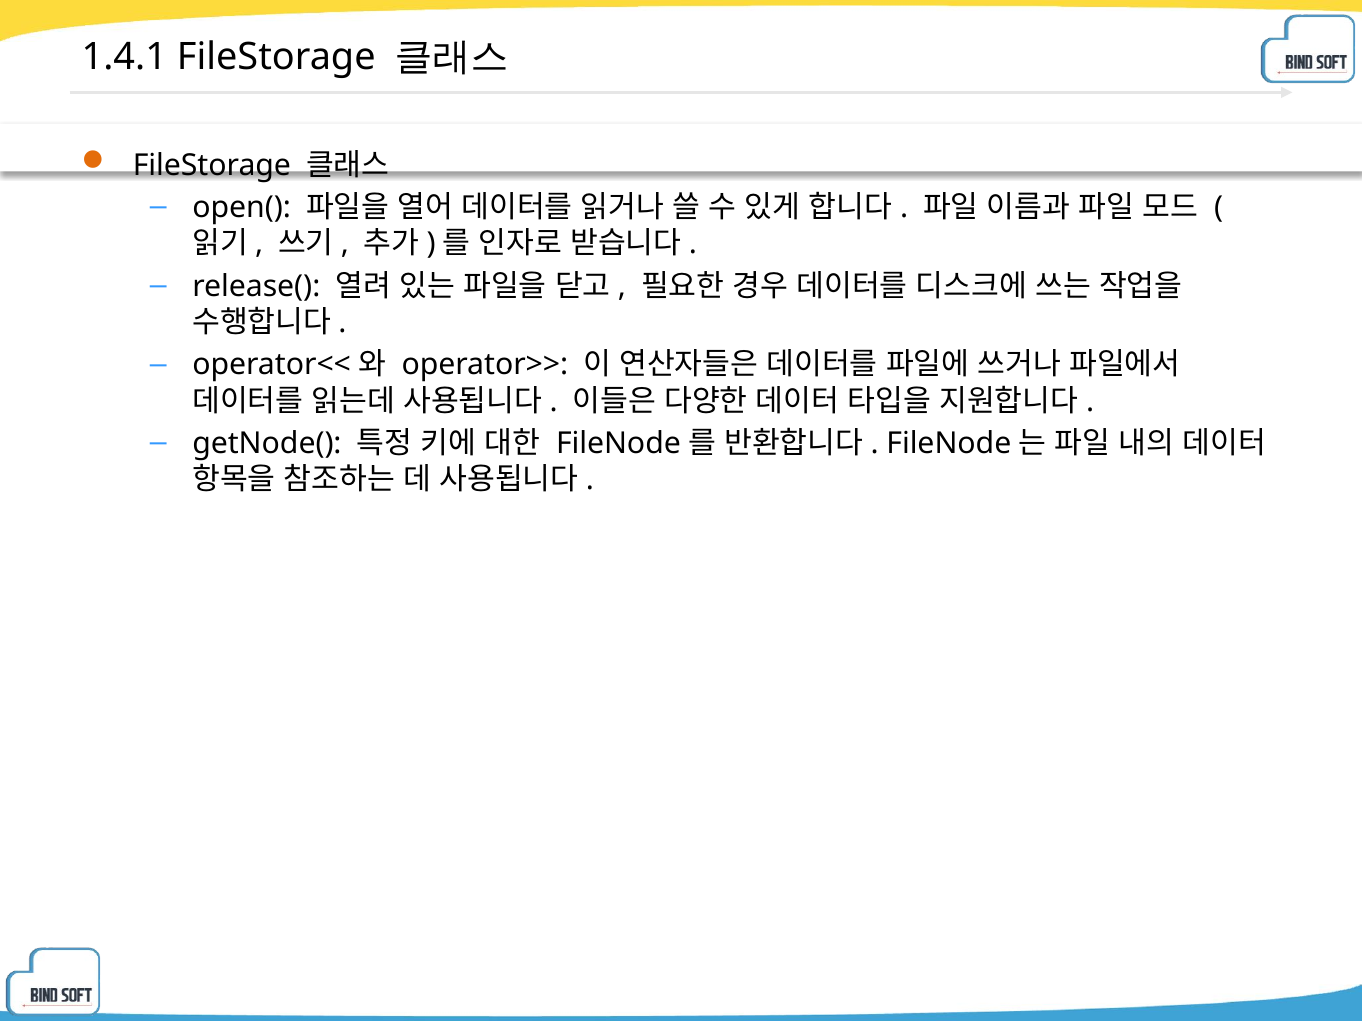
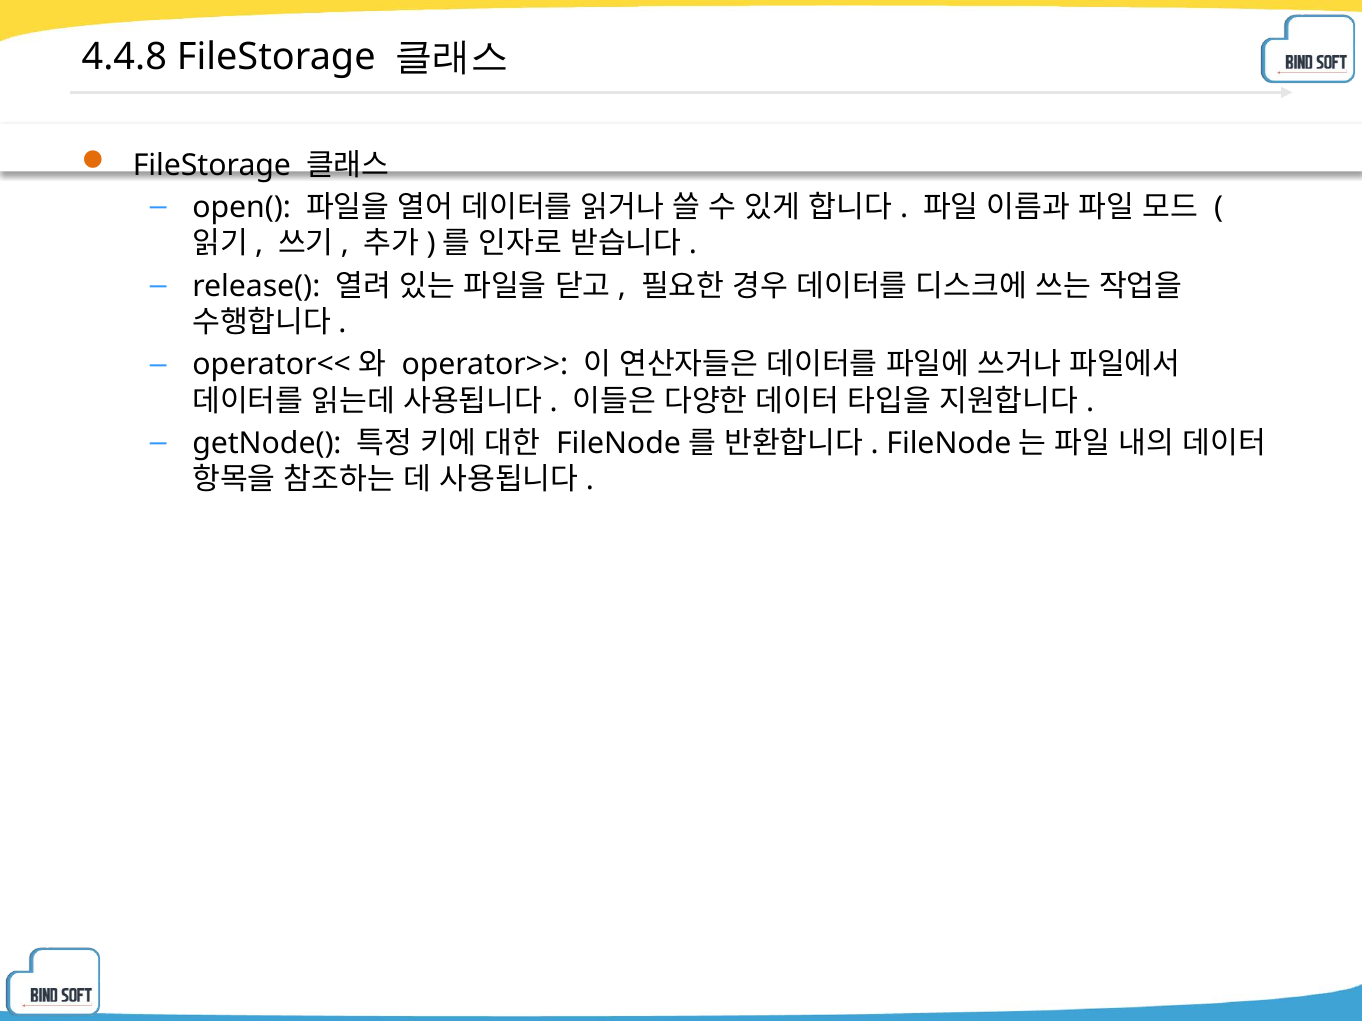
1.4.1: 1.4.1 -> 4.4.8 (124, 57)
